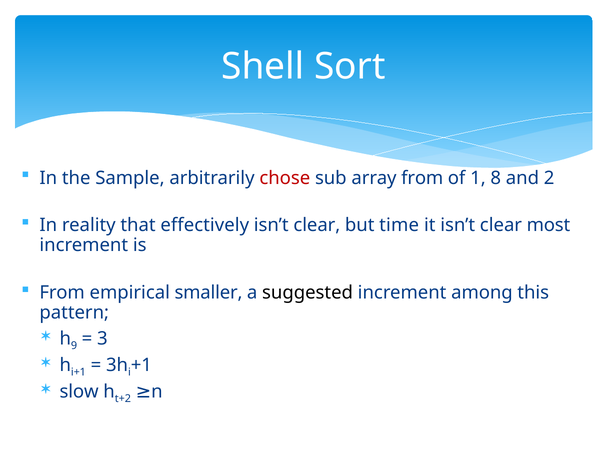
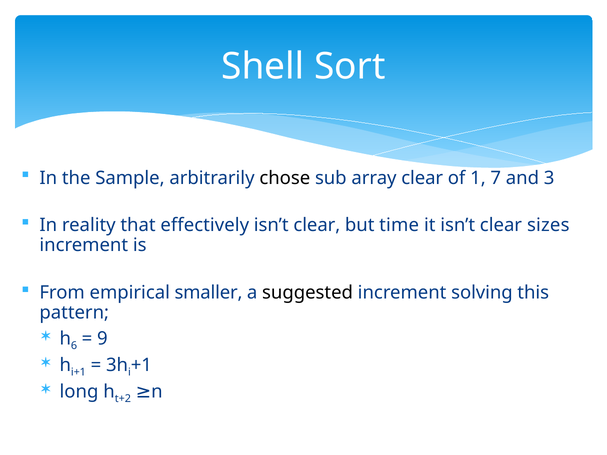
chose colour: red -> black (285, 178)
array from: from -> clear (422, 178)
8: 8 -> 7 (496, 178)
2: 2 -> 3 (549, 178)
most: most -> sizes (548, 225)
among: among -> solving (482, 293)
9: 9 -> 6 (74, 346)
3: 3 -> 9 (102, 339)
slow: slow -> long (79, 392)
